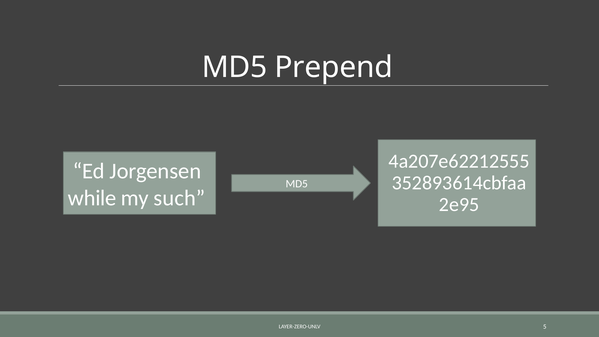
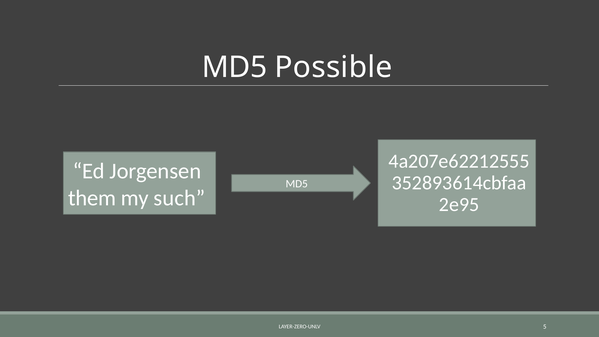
Prepend: Prepend -> Possible (333, 67)
while: while -> them (92, 198)
